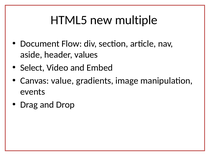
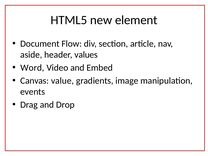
multiple: multiple -> element (136, 20)
Select: Select -> Word (32, 68)
